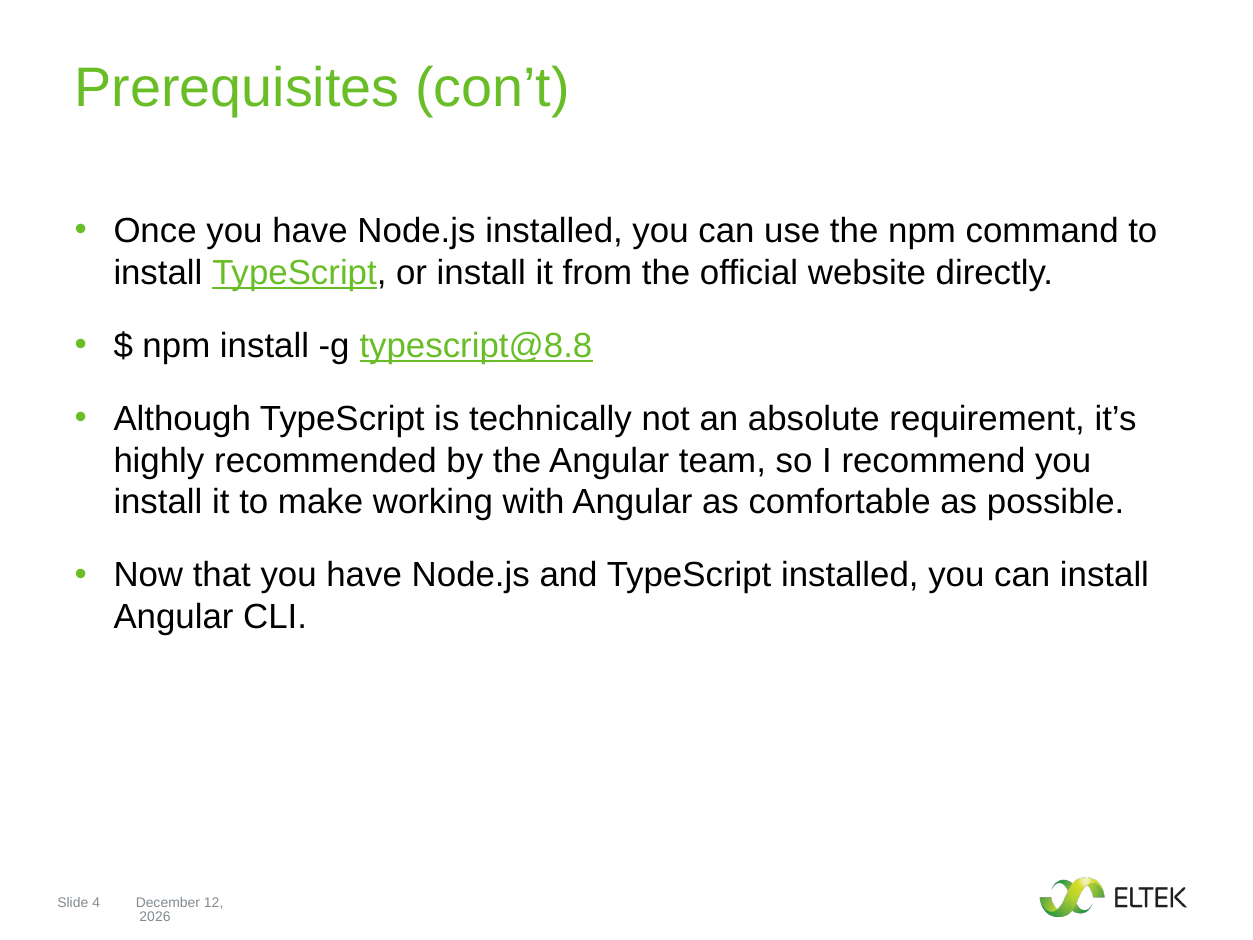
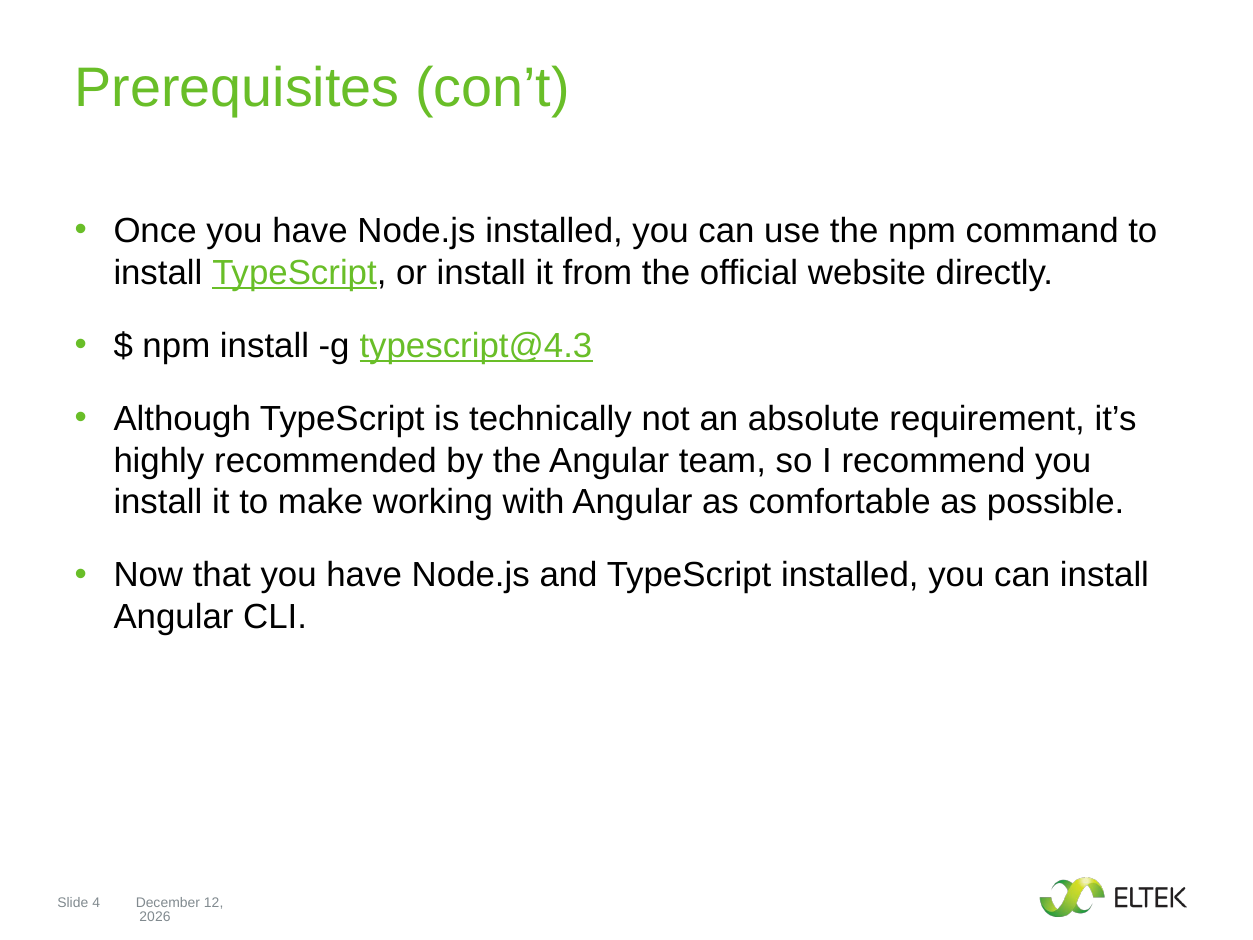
typescript@8.8: typescript@8.8 -> typescript@4.3 (476, 346)
